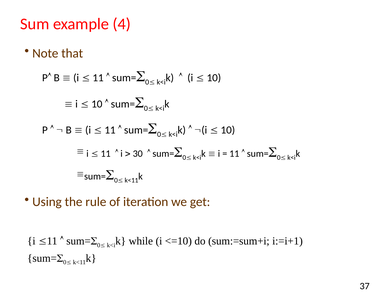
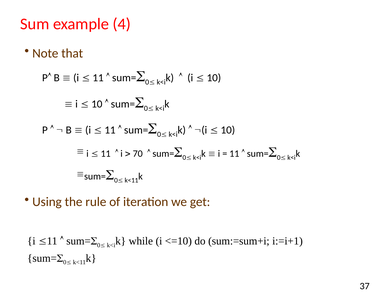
30: 30 -> 70 (138, 154)
